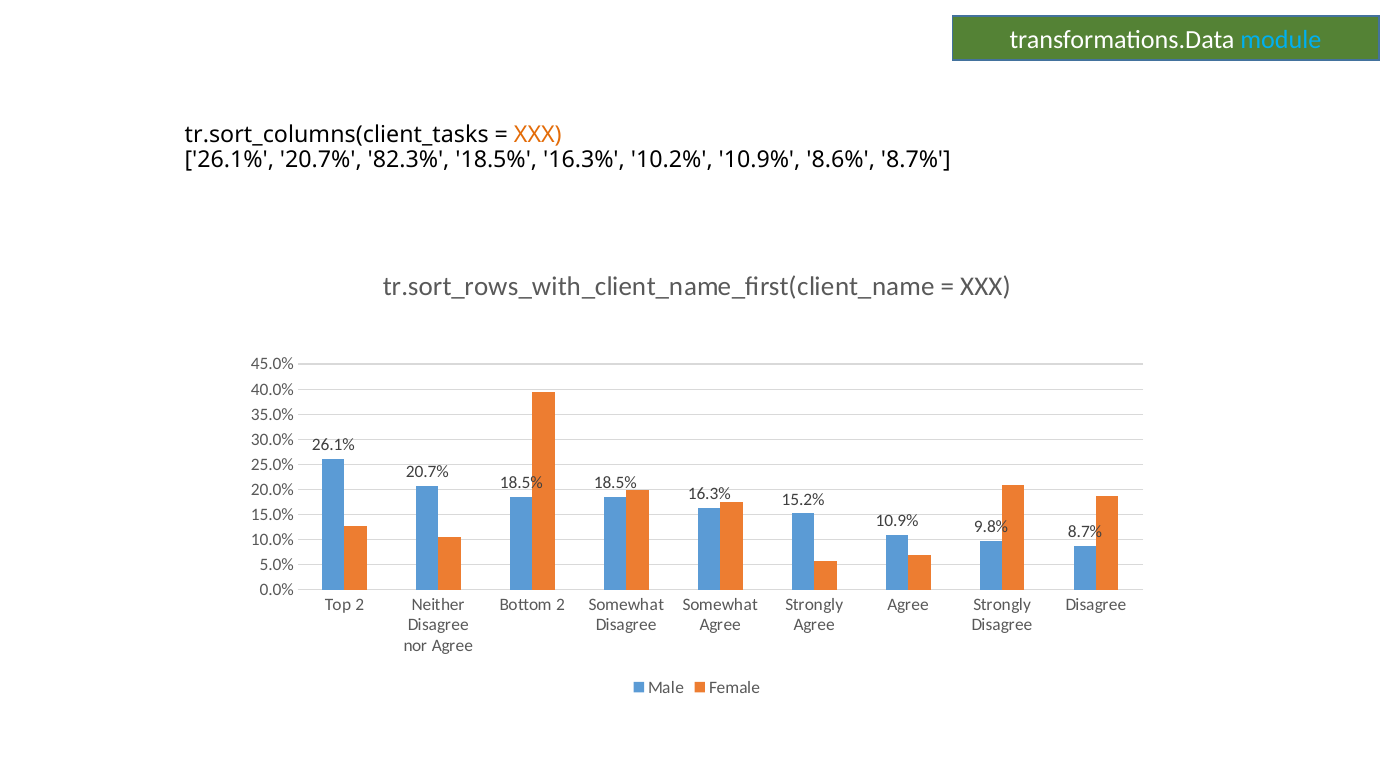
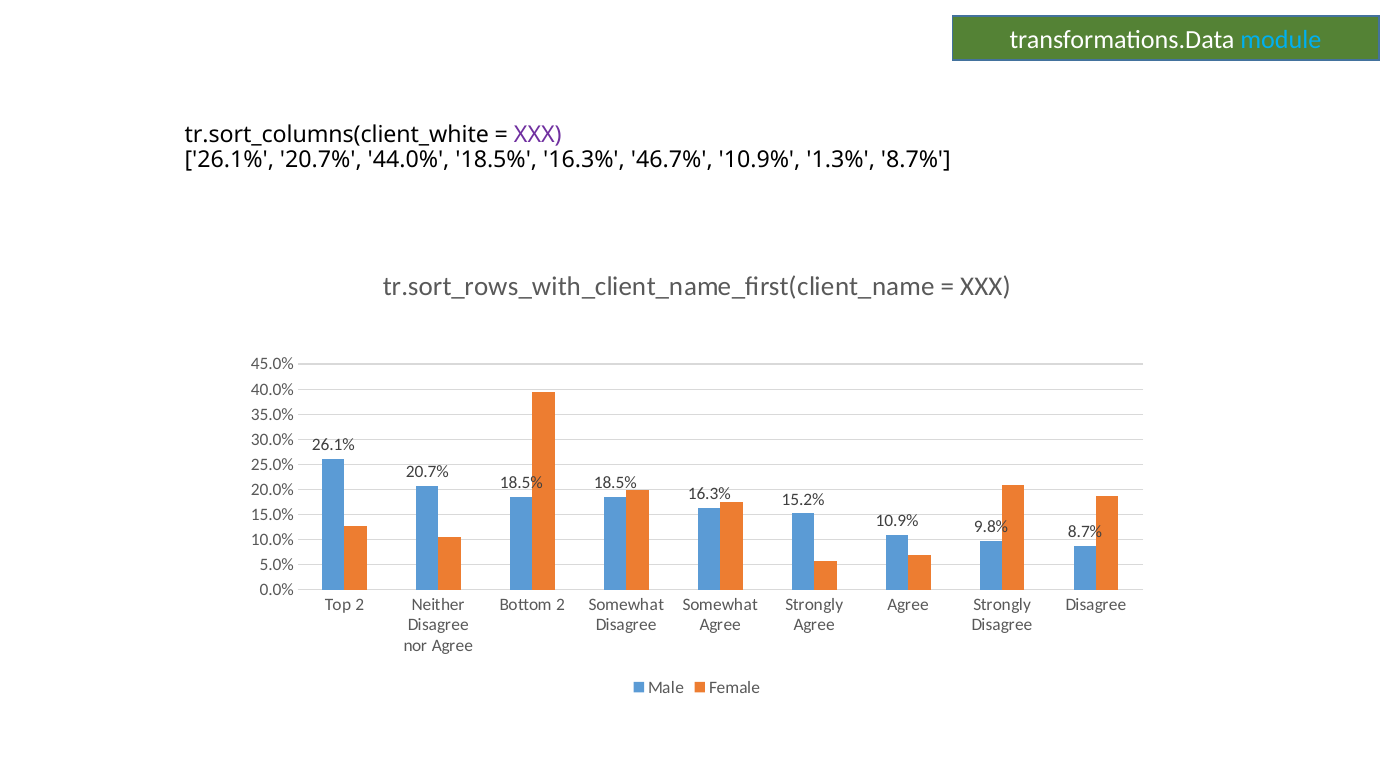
tr.sort_columns(client_tasks: tr.sort_columns(client_tasks -> tr.sort_columns(client_white (337, 135)
XXX colour: orange -> purple (538, 135)
82.3%: 82.3% -> 44.0% (409, 160)
10.2%: 10.2% -> 46.7% (672, 160)
8.6%: 8.6% -> 1.3% (841, 160)
